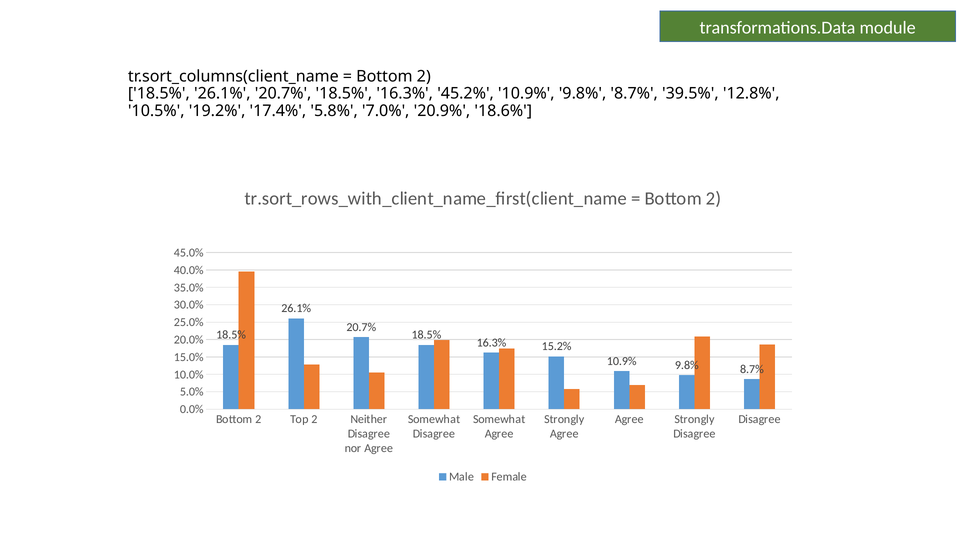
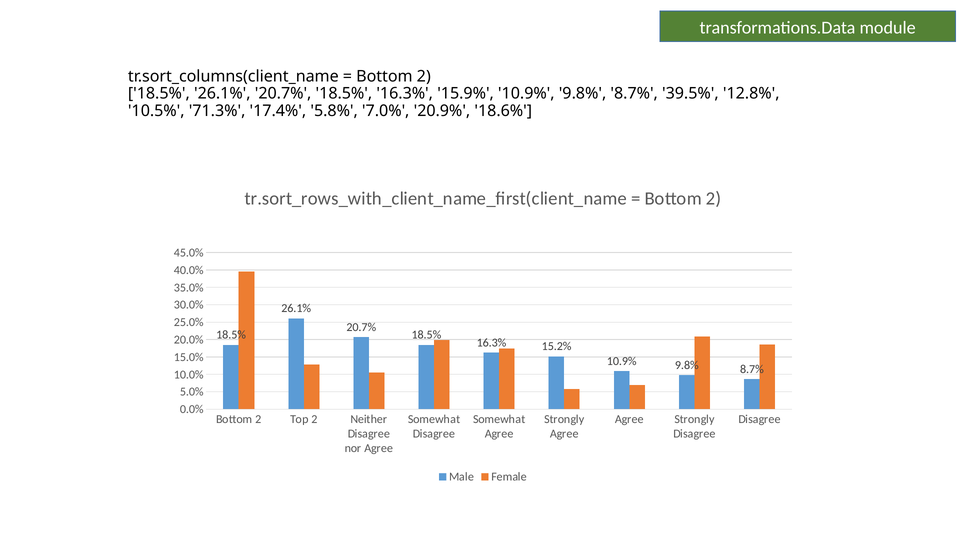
45.2%: 45.2% -> 15.9% (466, 93)
19.2%: 19.2% -> 71.3% (217, 111)
